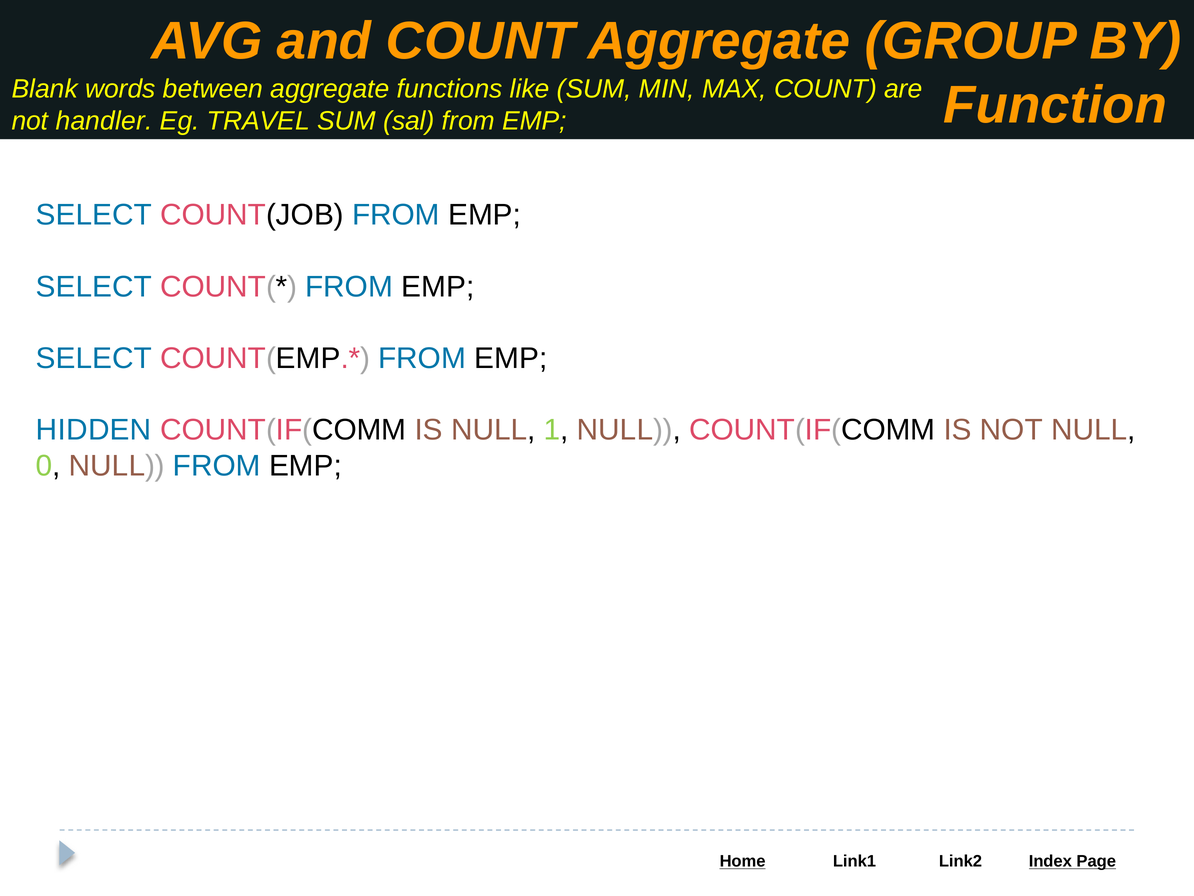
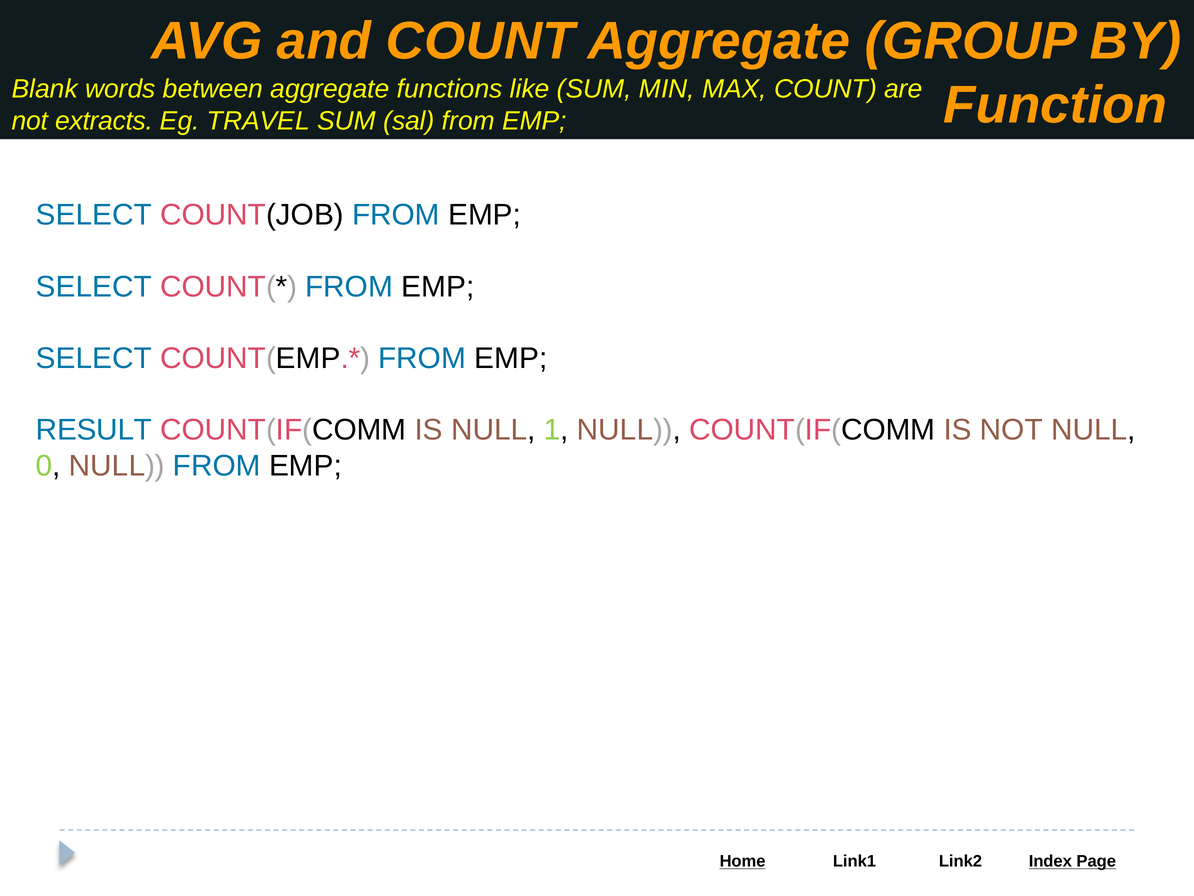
handler: handler -> extracts (104, 121)
HIDDEN: HIDDEN -> RESULT (94, 430)
